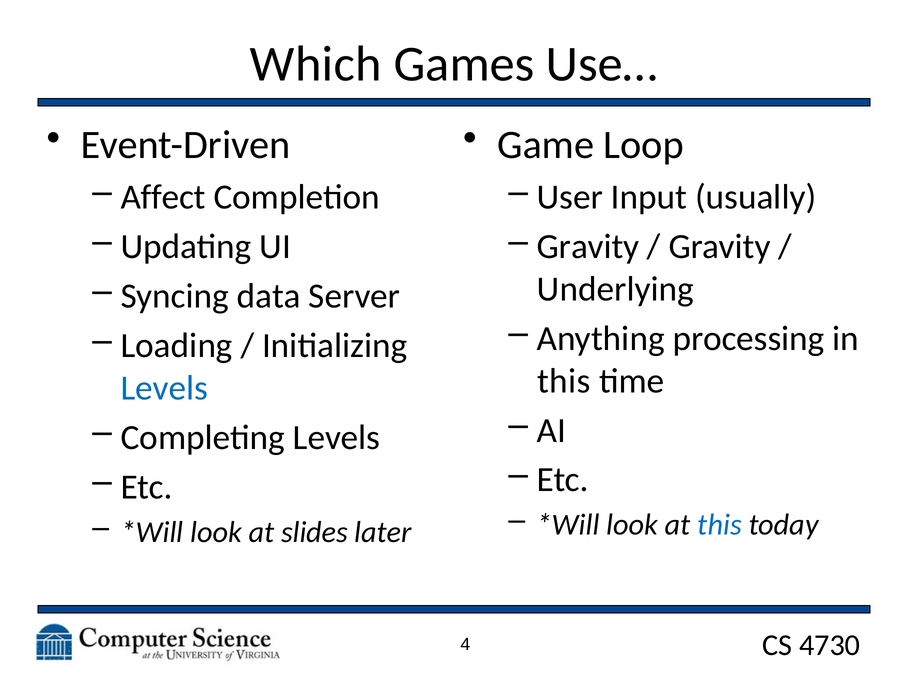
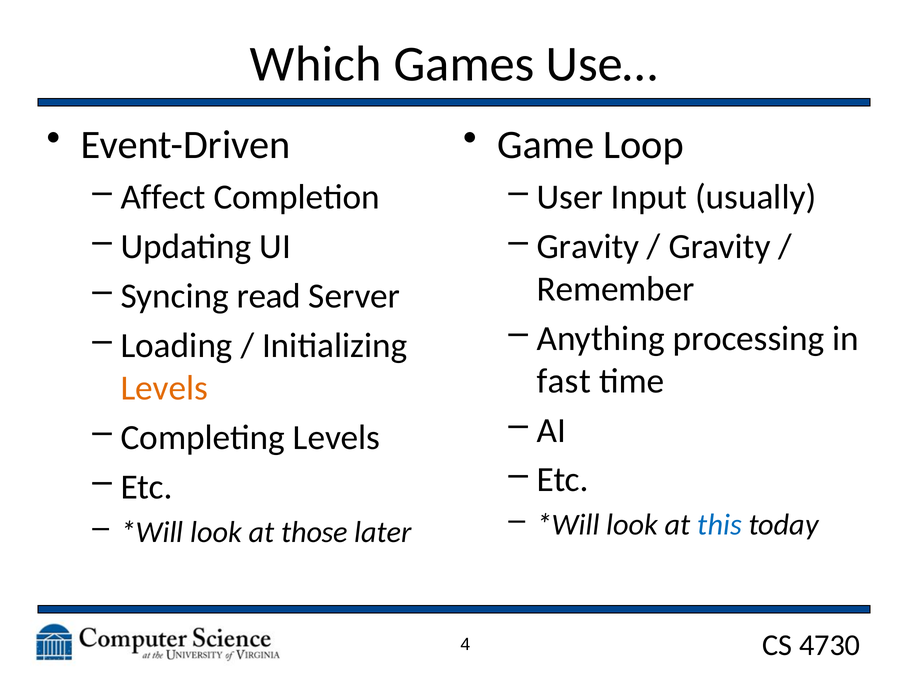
Underlying: Underlying -> Remember (616, 289)
data: data -> read (269, 296)
this: this -> fast (564, 381)
Levels colour: blue -> orange (164, 388)
slides: slides -> those (315, 532)
